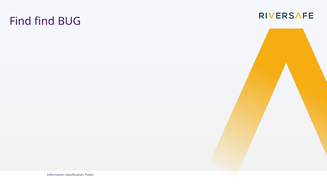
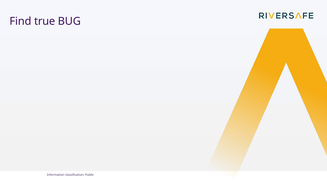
Find find: find -> true (45, 21)
